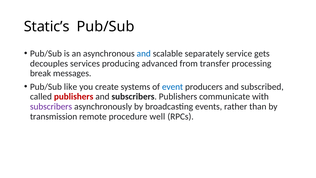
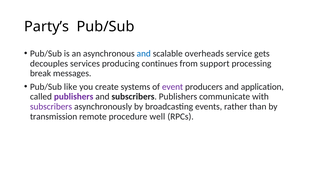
Static’s: Static’s -> Party’s (47, 27)
separately: separately -> overheads (204, 53)
advanced: advanced -> continues (160, 63)
transfer: transfer -> support (215, 63)
event colour: blue -> purple (173, 87)
subscribed: subscribed -> application (262, 87)
publishers colour: red -> purple (74, 97)
